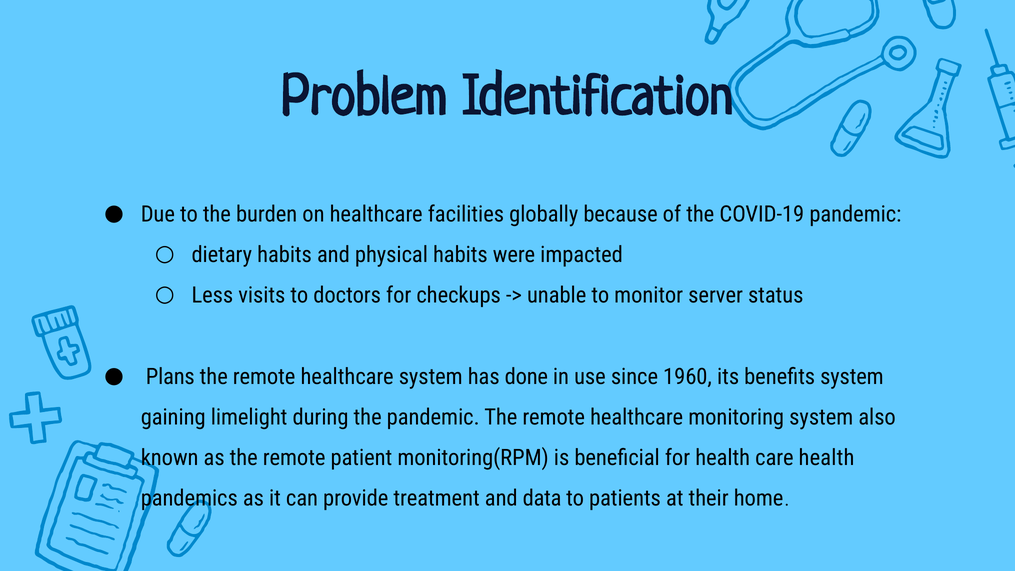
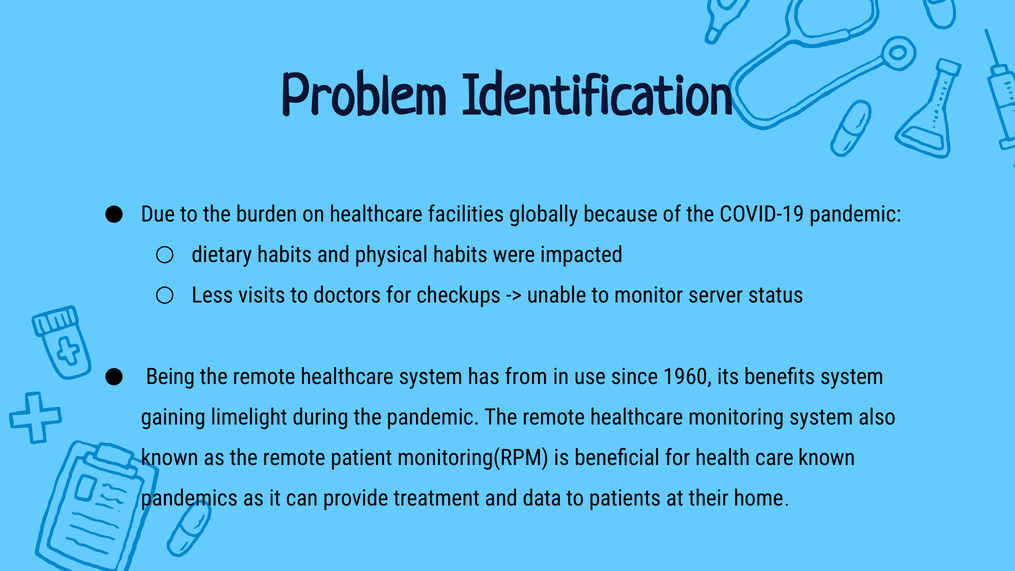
Plans: Plans -> Being (170, 377)
done: done -> from (526, 377)
care health: health -> known (827, 458)
